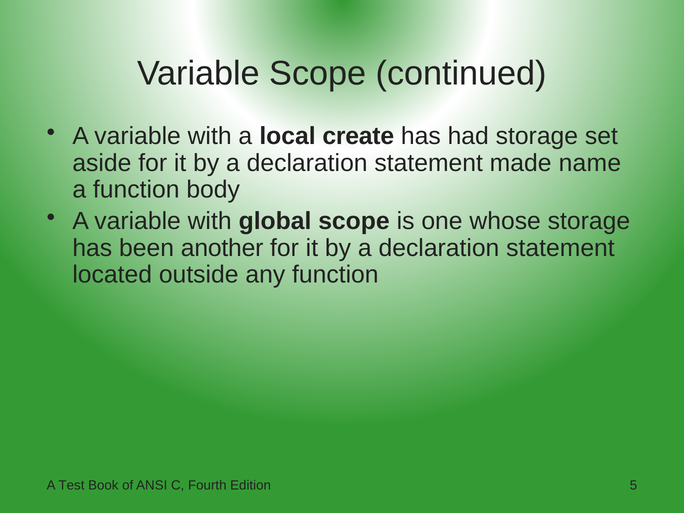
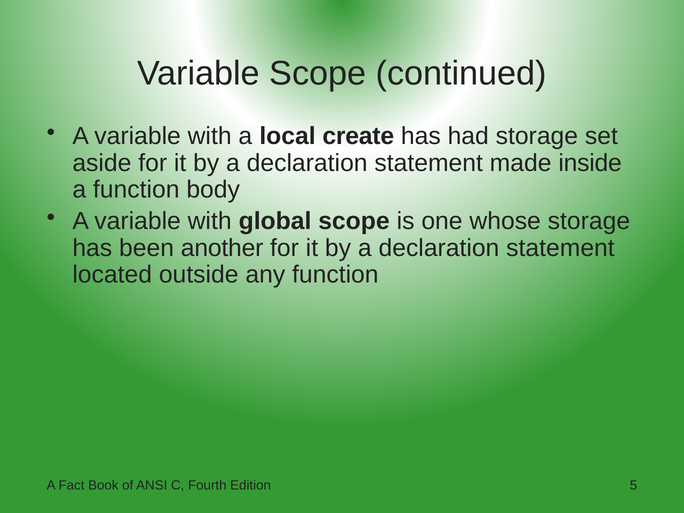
name: name -> inside (590, 163)
Test: Test -> Fact (72, 485)
